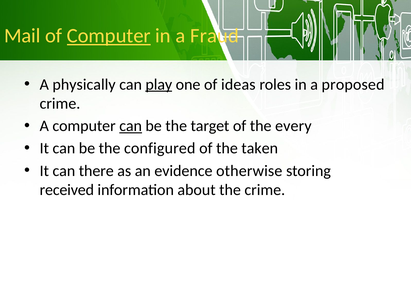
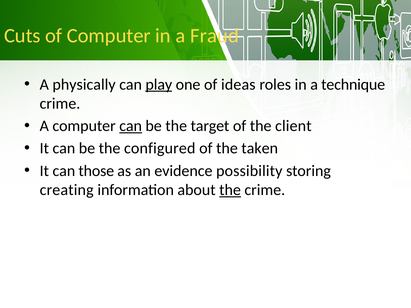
Mail: Mail -> Cuts (22, 36)
Computer underline: present -> none (109, 36)
proposed: proposed -> technique (353, 84)
every: every -> client (293, 126)
there: there -> those (96, 171)
otherwise: otherwise -> possibility (249, 171)
received: received -> creating (67, 190)
the underline: none -> present (230, 190)
